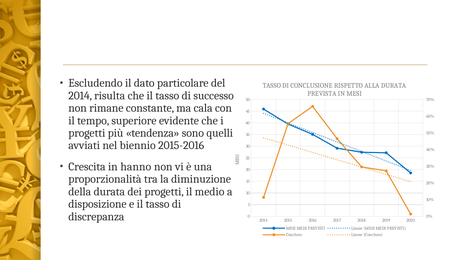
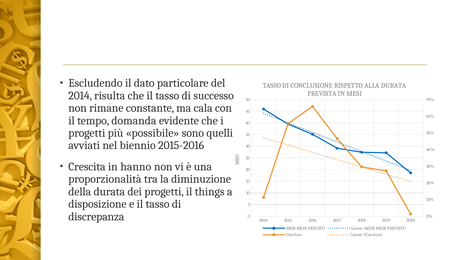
superiore: superiore -> domanda (134, 121)
tendenza: tendenza -> possibile (153, 133)
medio: medio -> things (210, 192)
